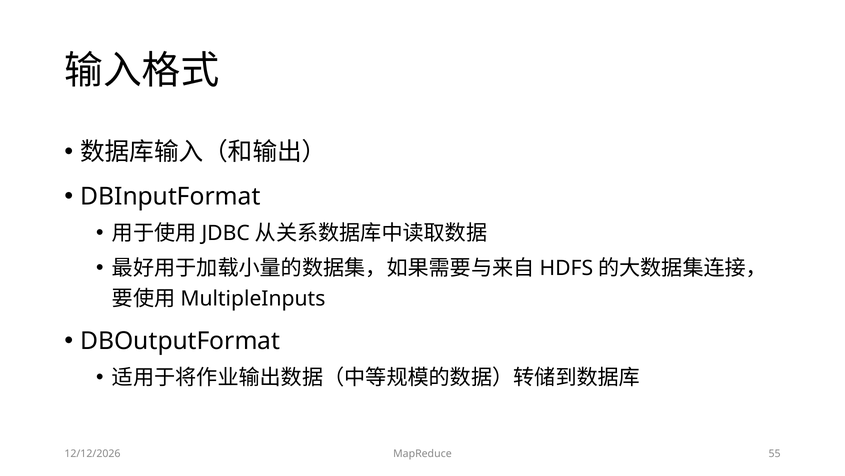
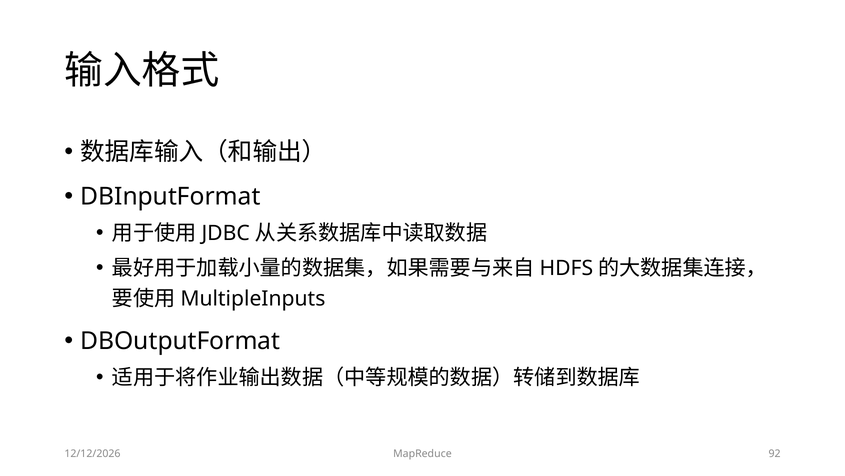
55: 55 -> 92 (775, 453)
